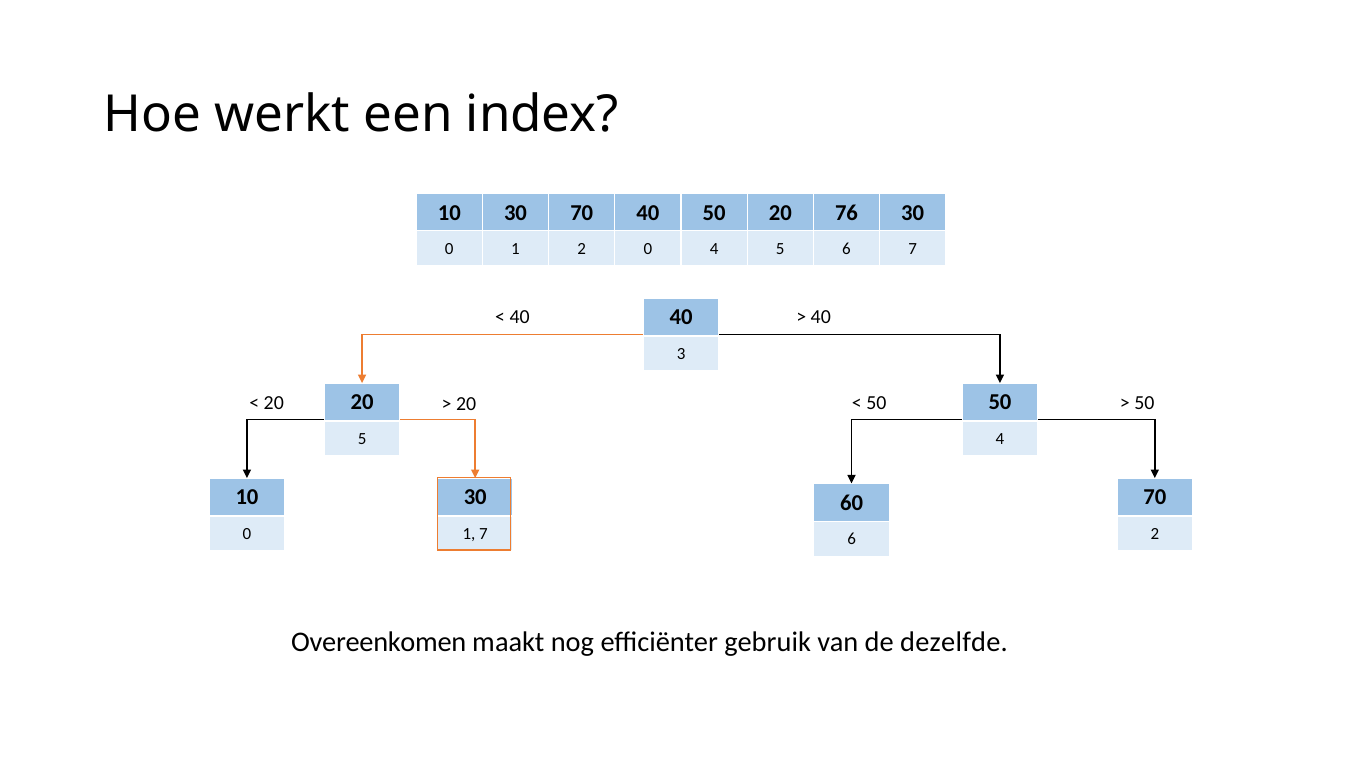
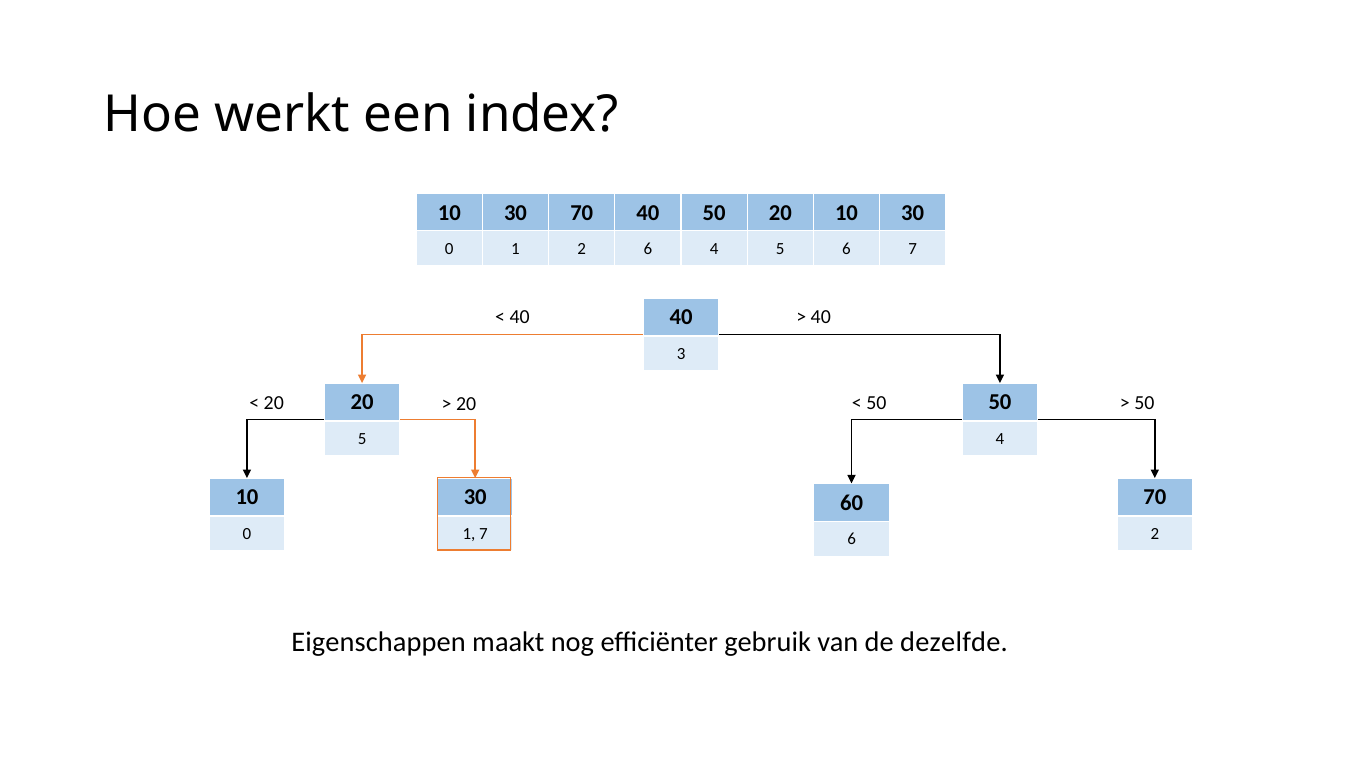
20 76: 76 -> 10 (847, 213)
2 0: 0 -> 6 (648, 249)
Overeenkomen: Overeenkomen -> Eigenschappen (379, 642)
